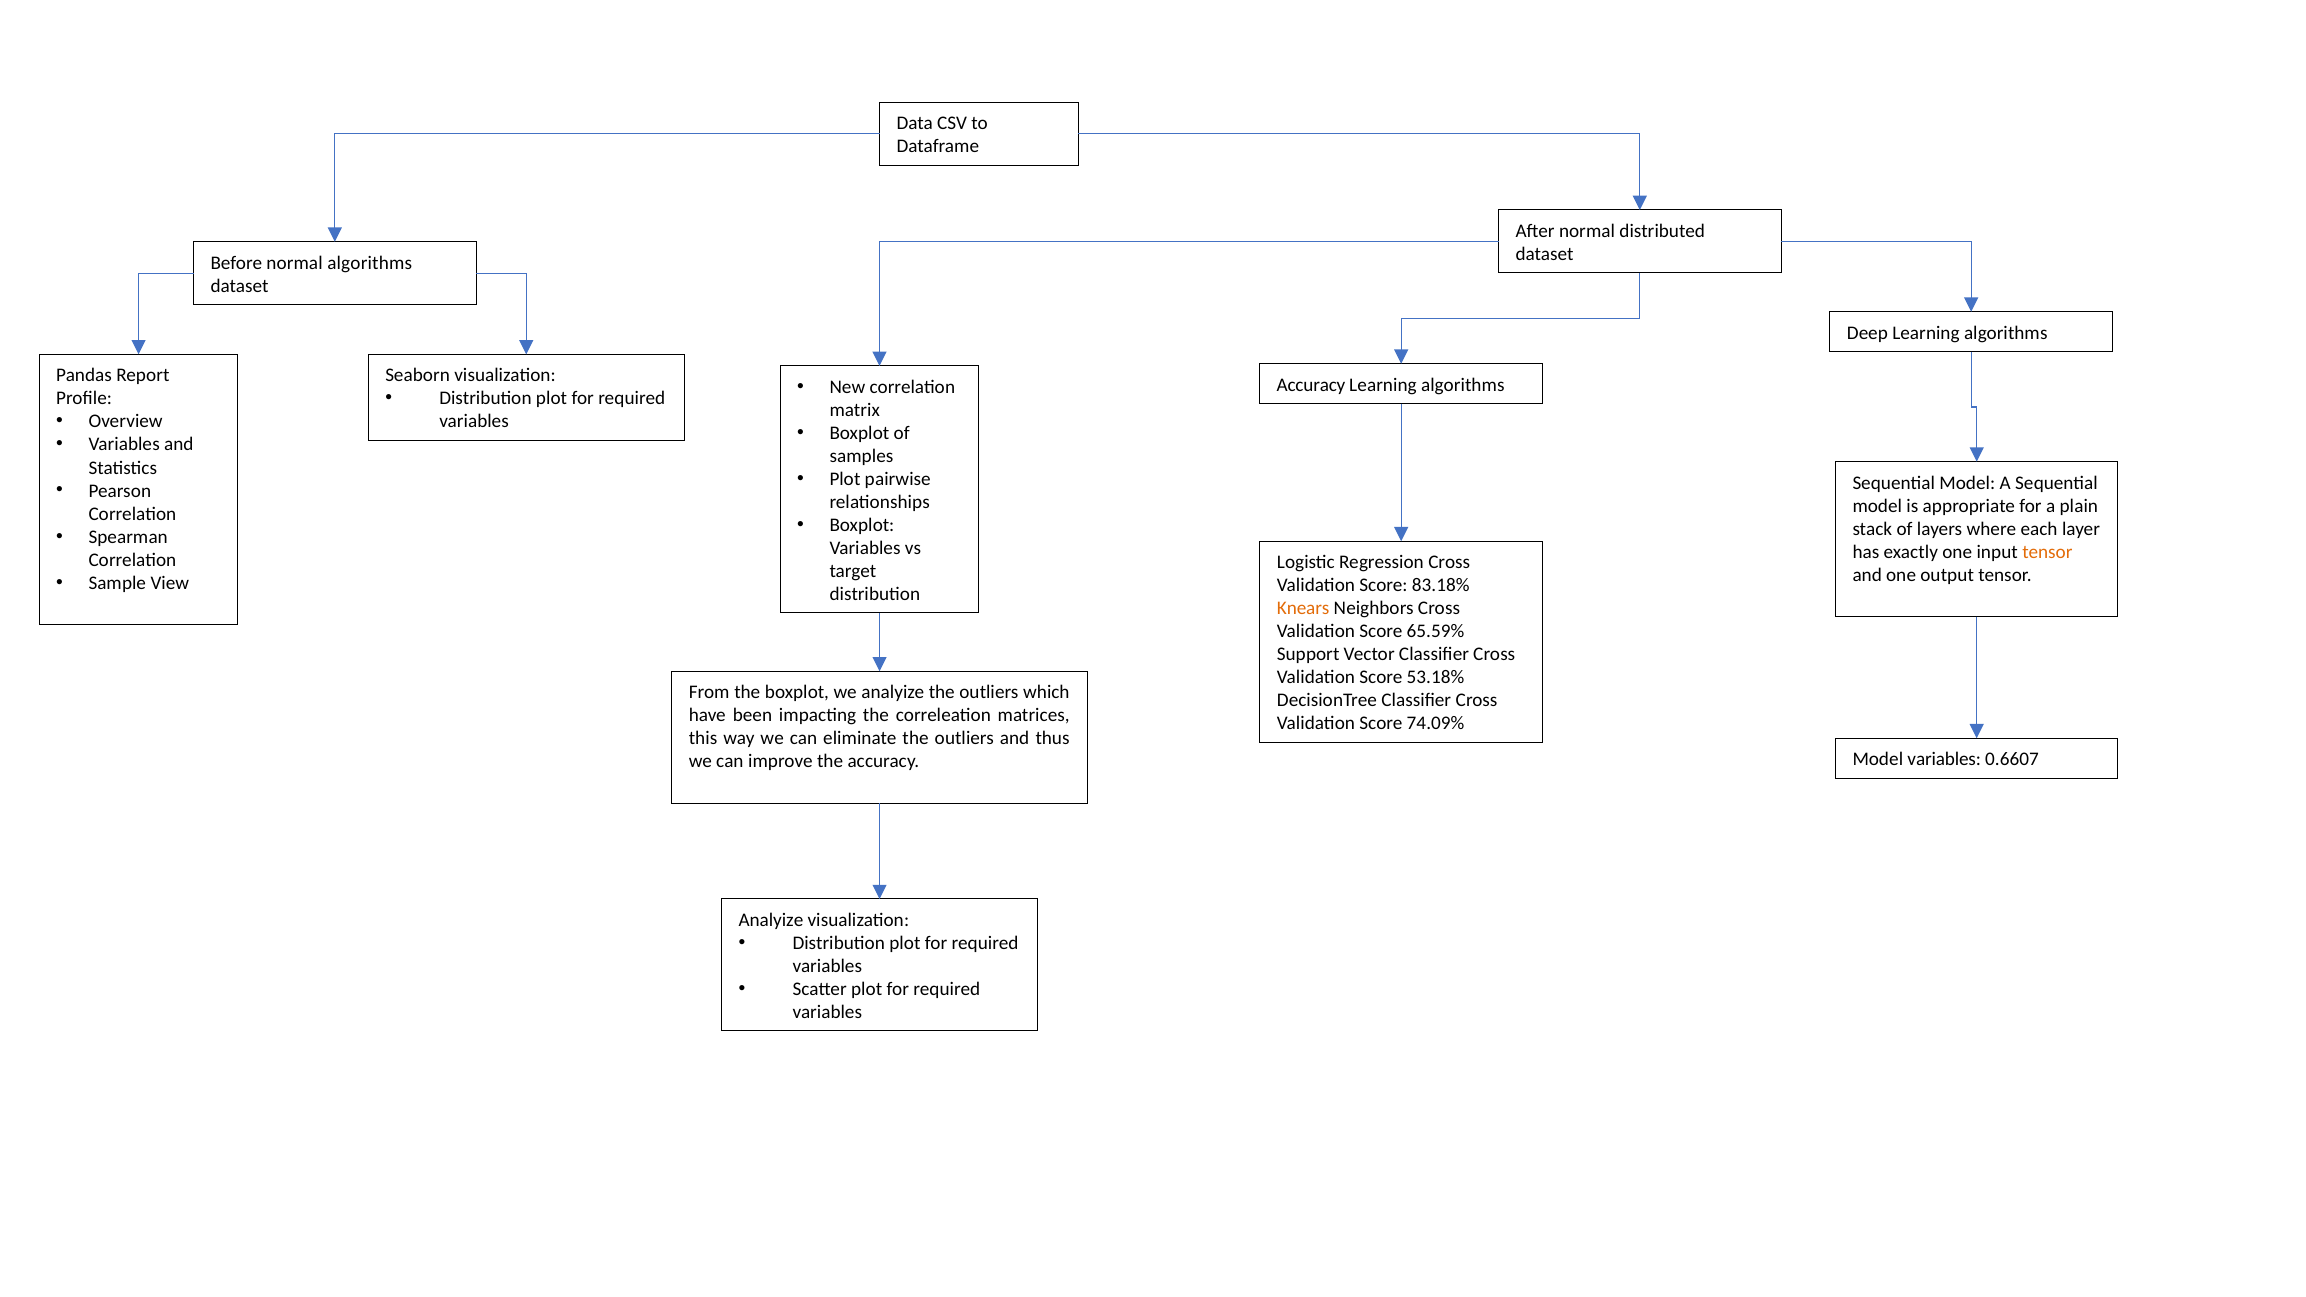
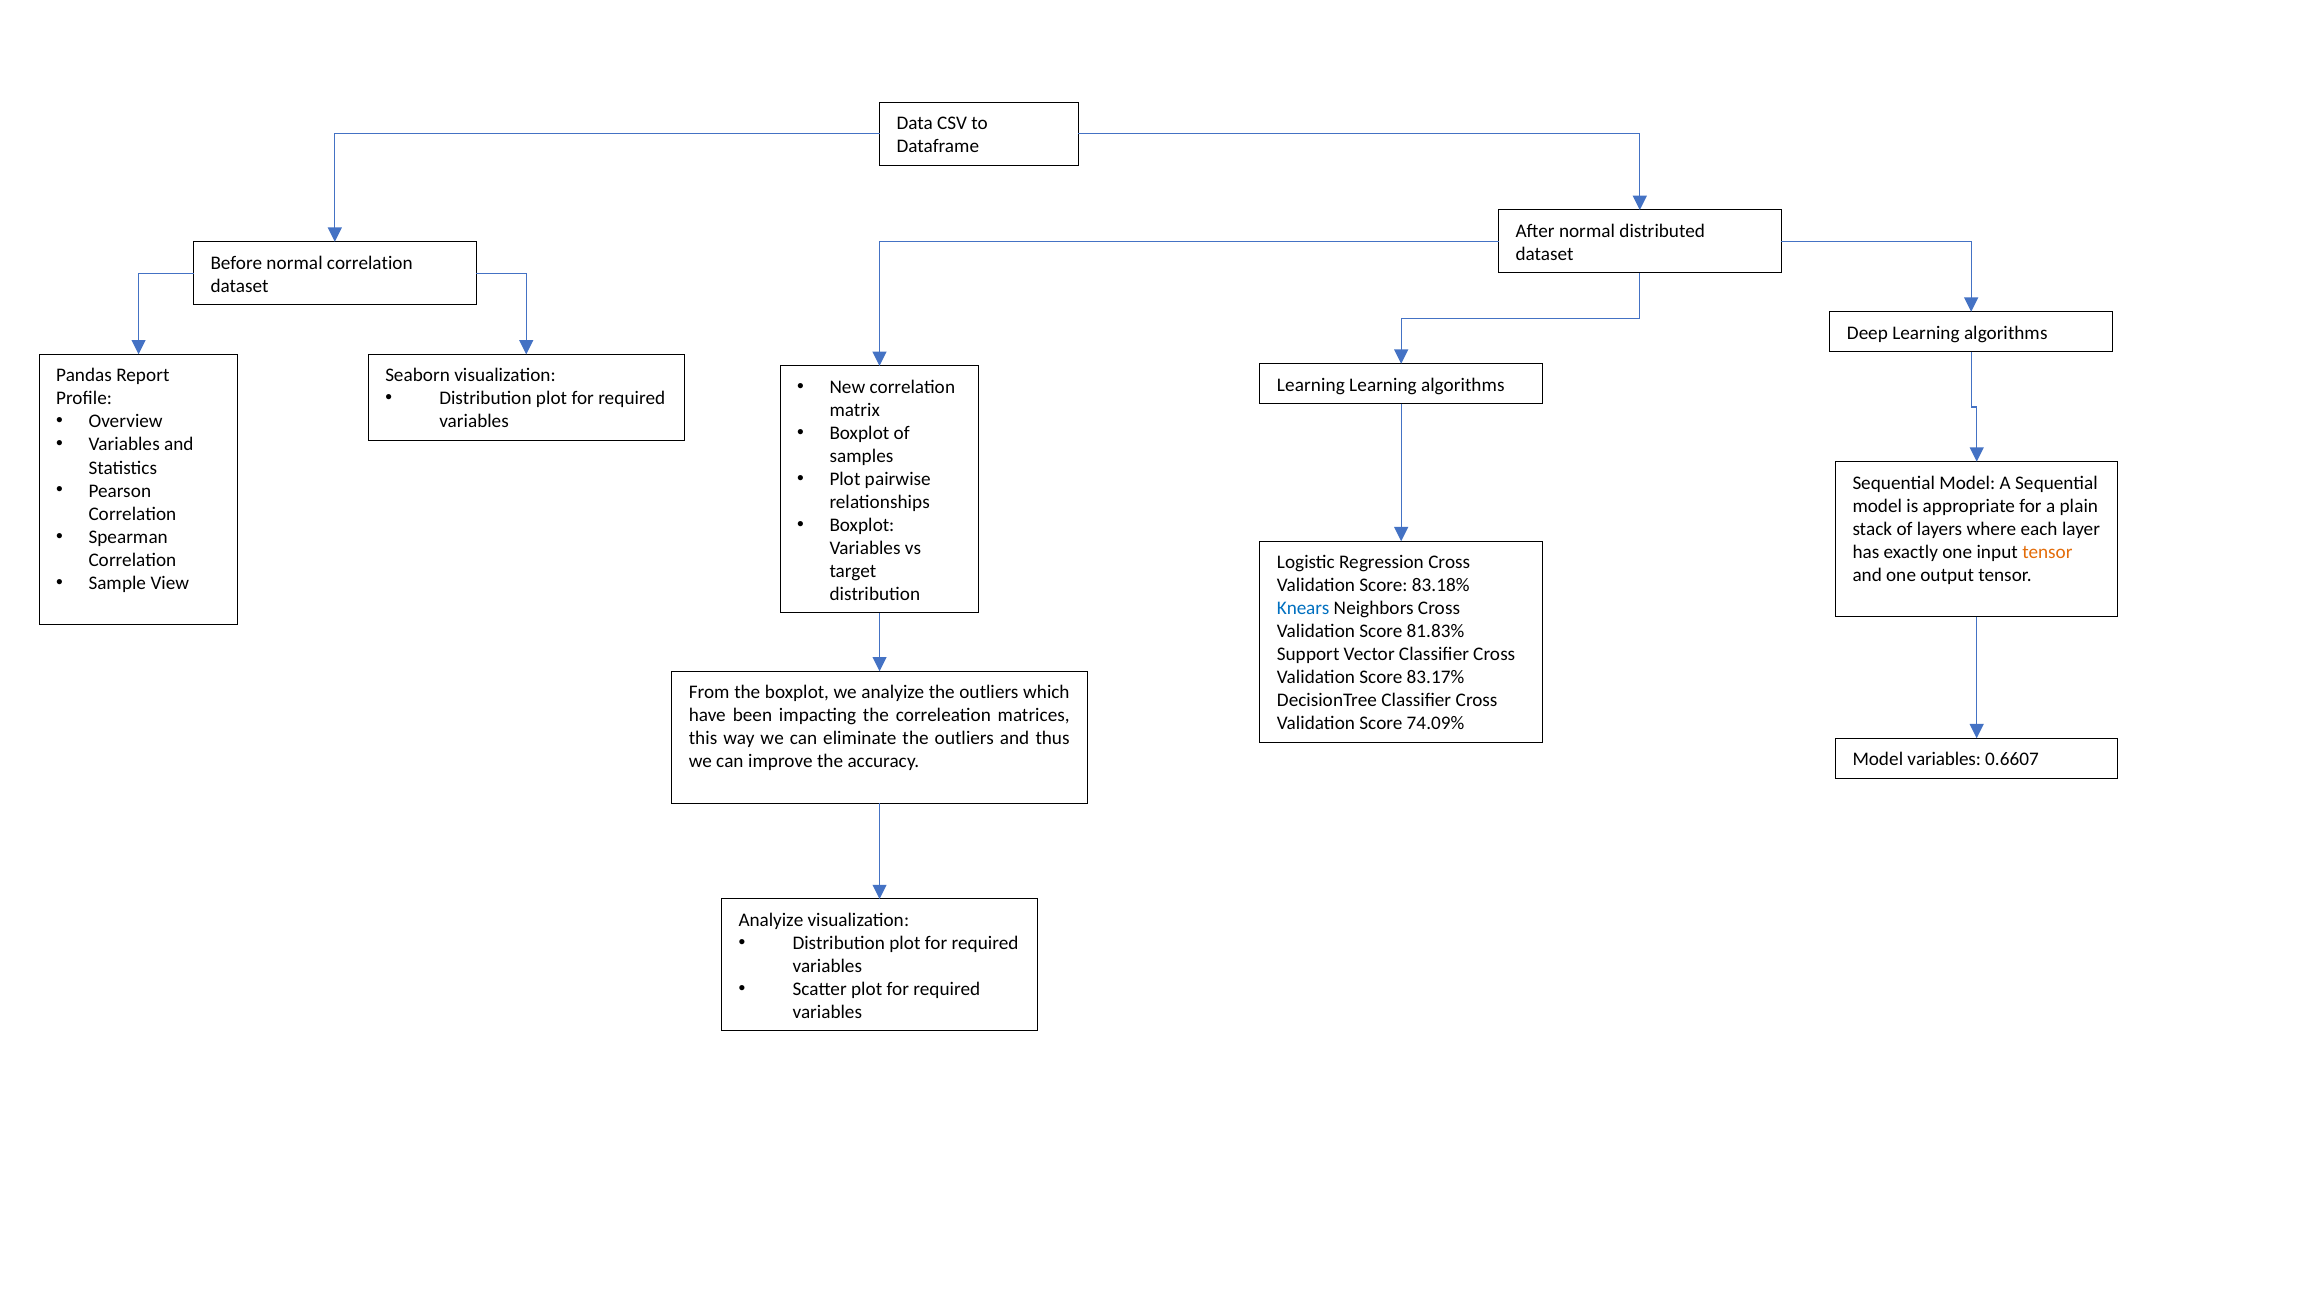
normal algorithms: algorithms -> correlation (370, 263)
Accuracy: Accuracy -> Learning (1311, 385)
Knears colour: orange -> blue (1303, 609)
65.59%: 65.59% -> 81.83% (1436, 632)
53.18%: 53.18% -> 83.17% (1436, 678)
